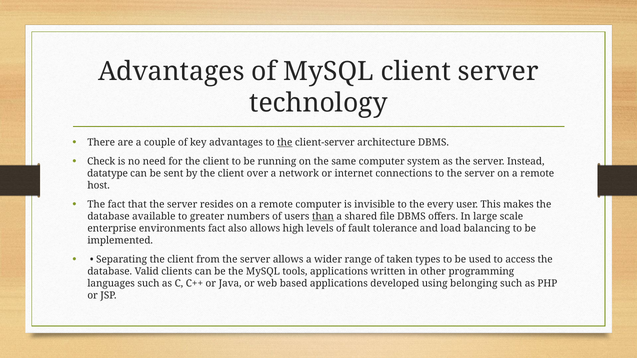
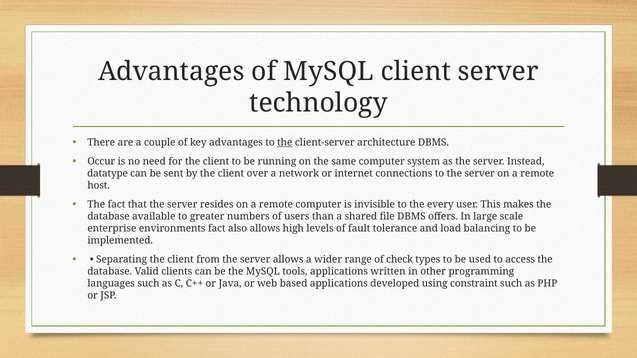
Check: Check -> Occur (101, 162)
than underline: present -> none (323, 217)
taken: taken -> check (400, 260)
belonging: belonging -> constraint (474, 284)
